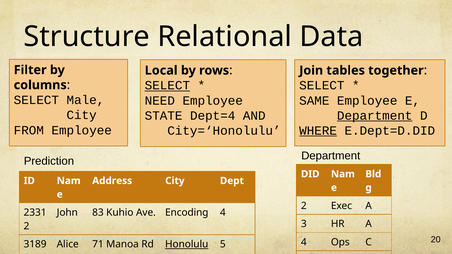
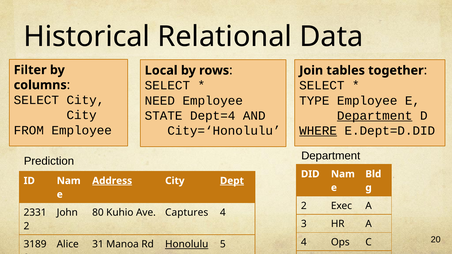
Structure: Structure -> Historical (87, 37)
SELECT underline: present -> none (167, 86)
SELECT Male: Male -> City (85, 100)
SAME: SAME -> TYPE (314, 101)
Address underline: none -> present (112, 181)
Dept underline: none -> present (232, 181)
83: 83 -> 80 (98, 213)
Encoding: Encoding -> Captures (187, 213)
71: 71 -> 31 (98, 245)
